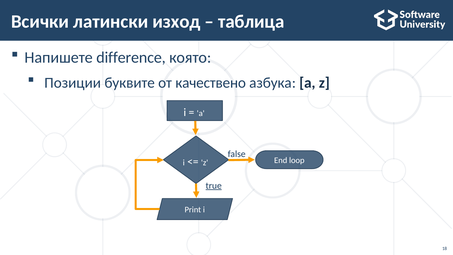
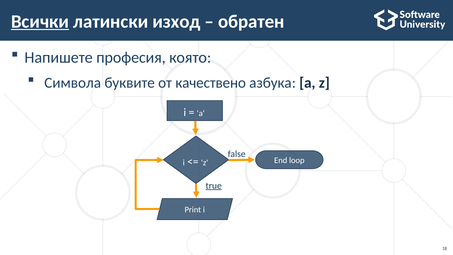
Всички underline: none -> present (40, 21)
таблица: таблица -> обратен (251, 21)
difference: difference -> професия (131, 57)
Позиции: Позиции -> Символа (73, 83)
